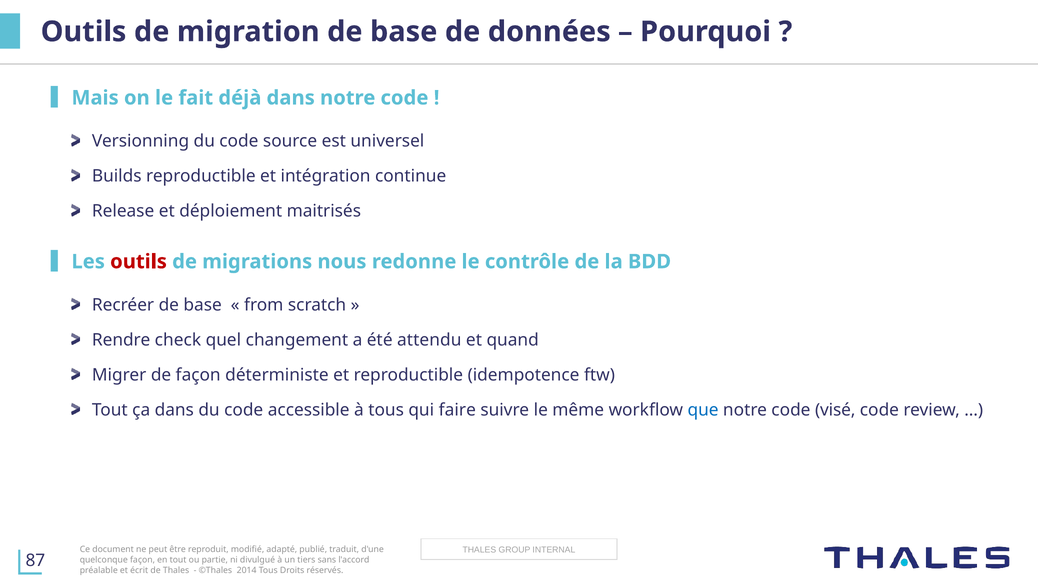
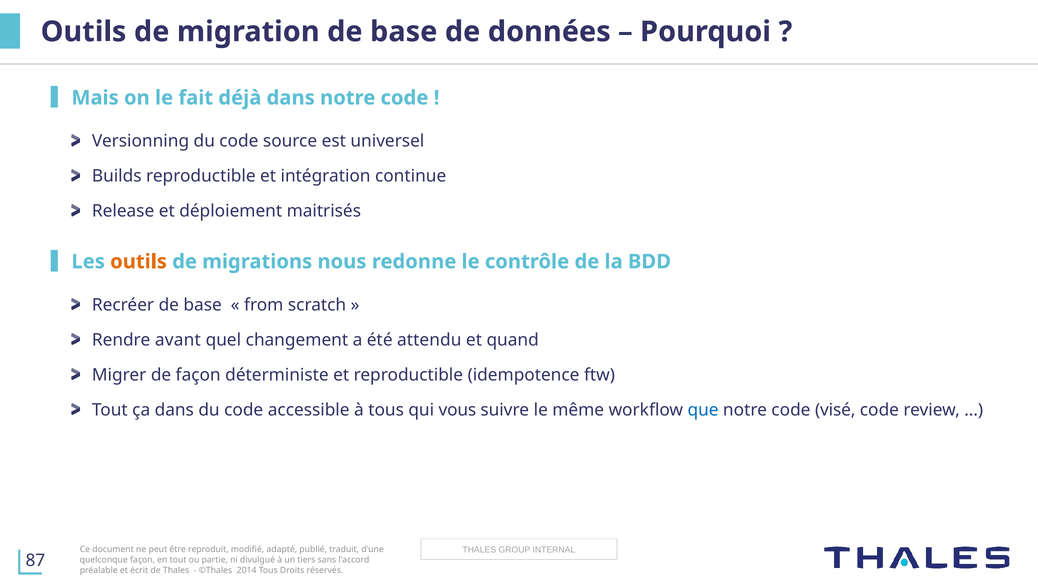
outils colour: red -> orange (139, 262)
check: check -> avant (178, 340)
faire: faire -> vous (457, 410)
